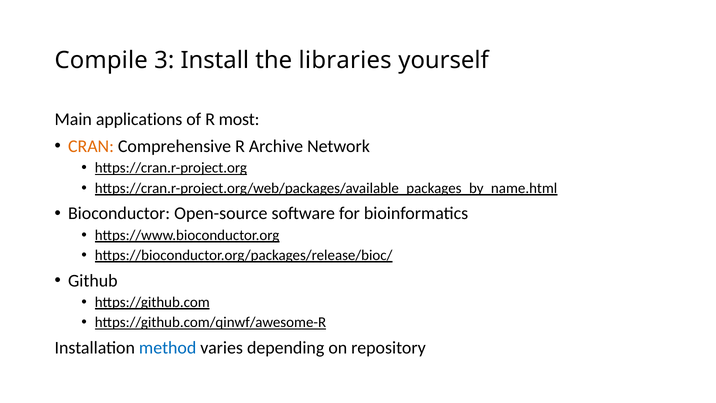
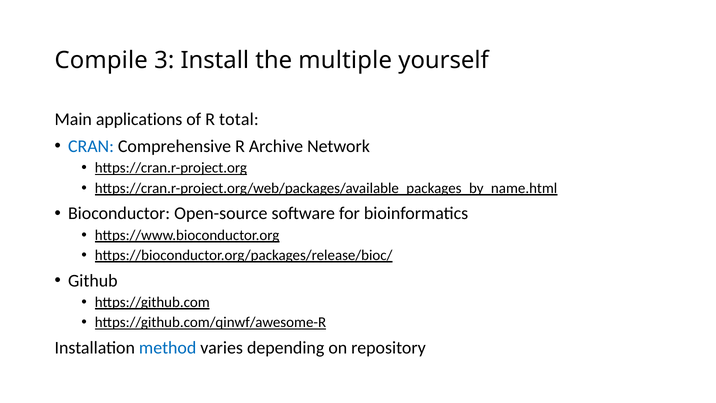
libraries: libraries -> multiple (345, 60)
most: most -> total (239, 119)
CRAN colour: orange -> blue (91, 146)
